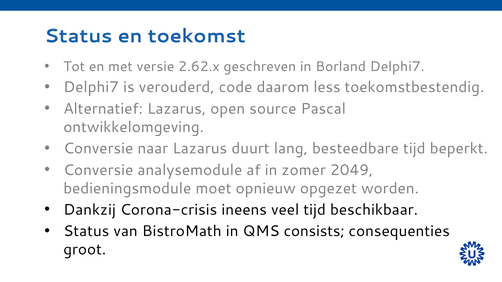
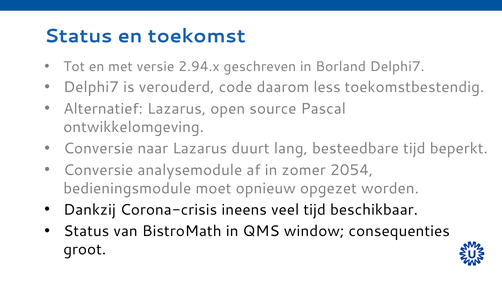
2.62.x: 2.62.x -> 2.94.x (199, 67)
2049: 2049 -> 2054 (352, 170)
consists: consists -> window (314, 232)
